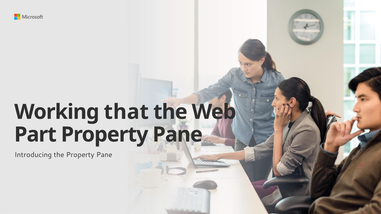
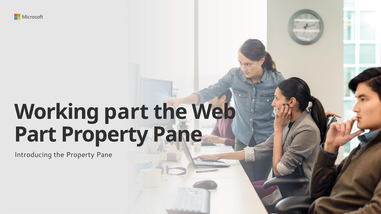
Working that: that -> part (126, 112)
